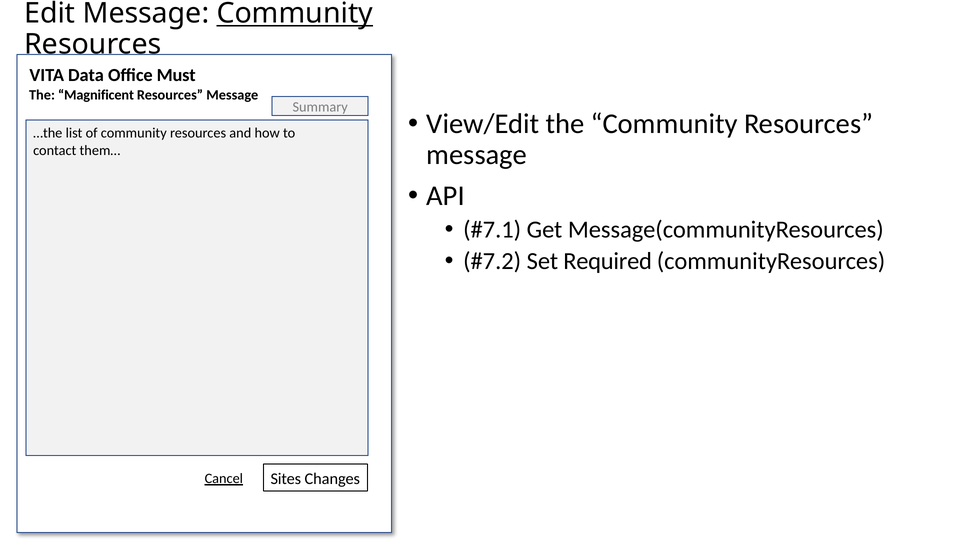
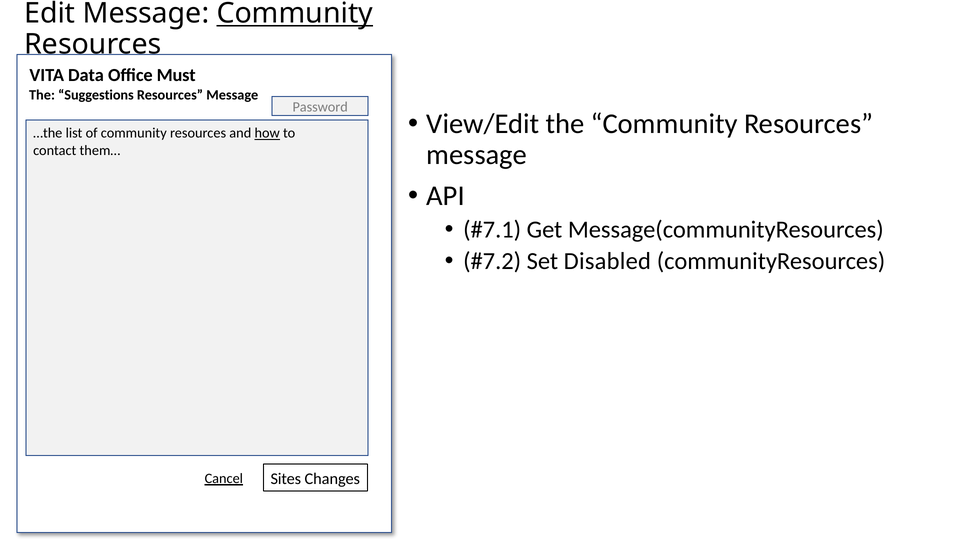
Magnificent: Magnificent -> Suggestions (96, 95)
Summary: Summary -> Password (320, 107)
how underline: none -> present (267, 133)
Required: Required -> Disabled (607, 261)
